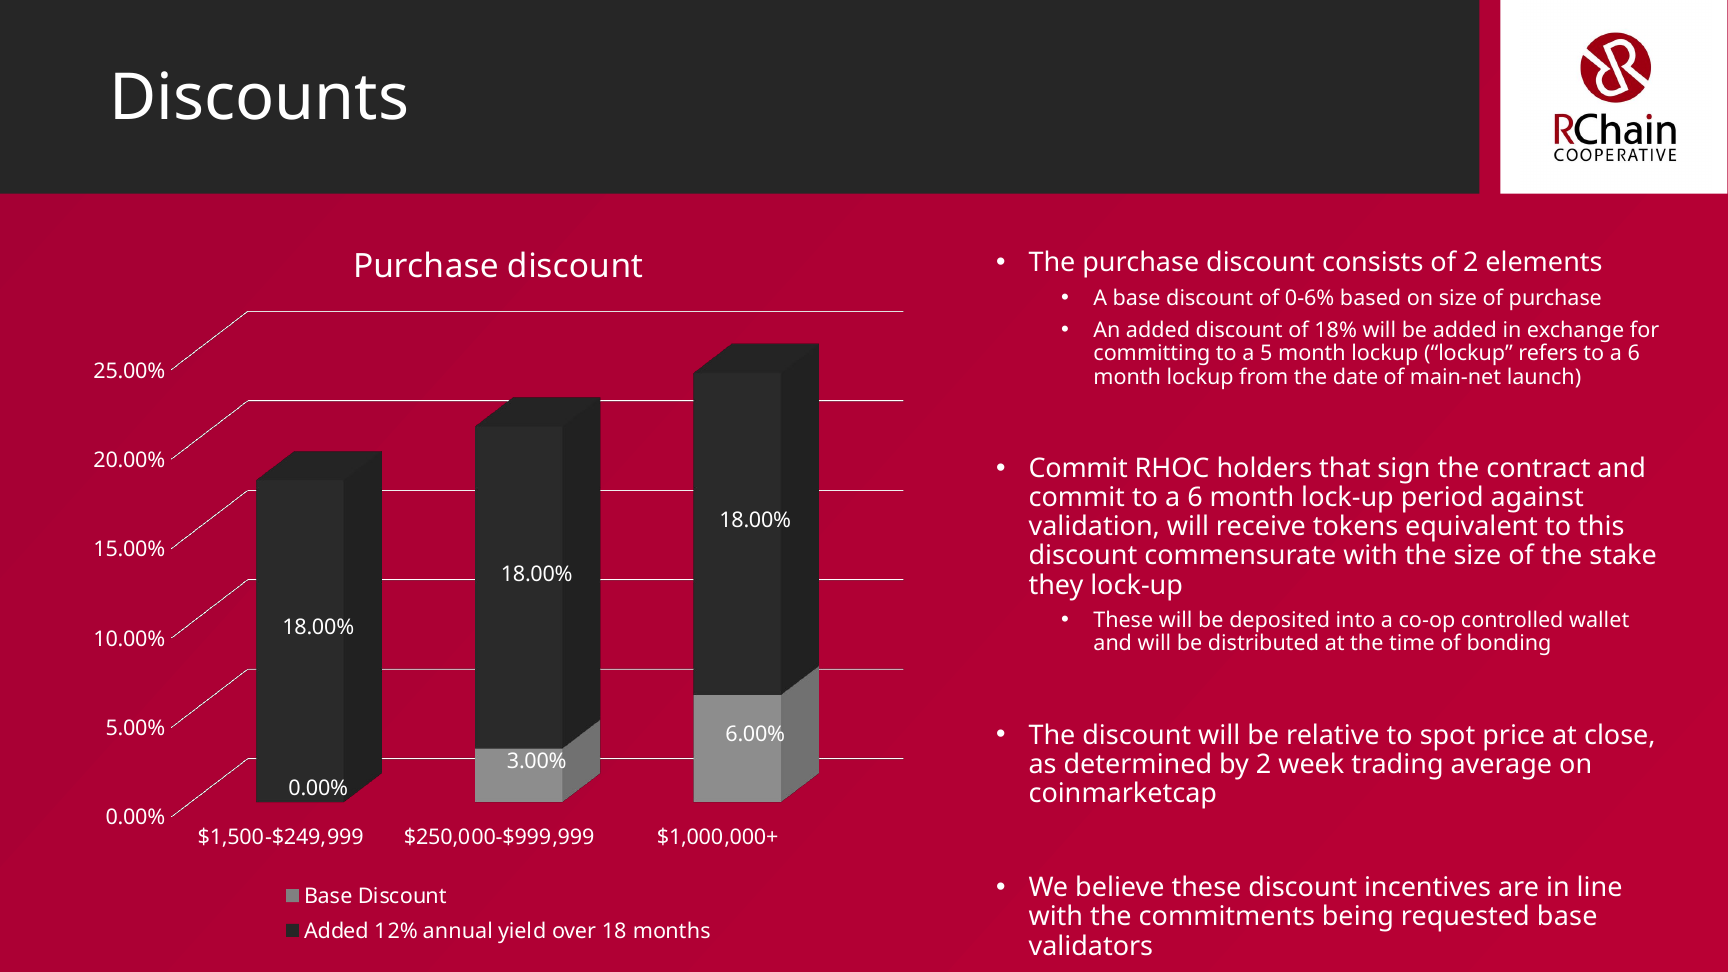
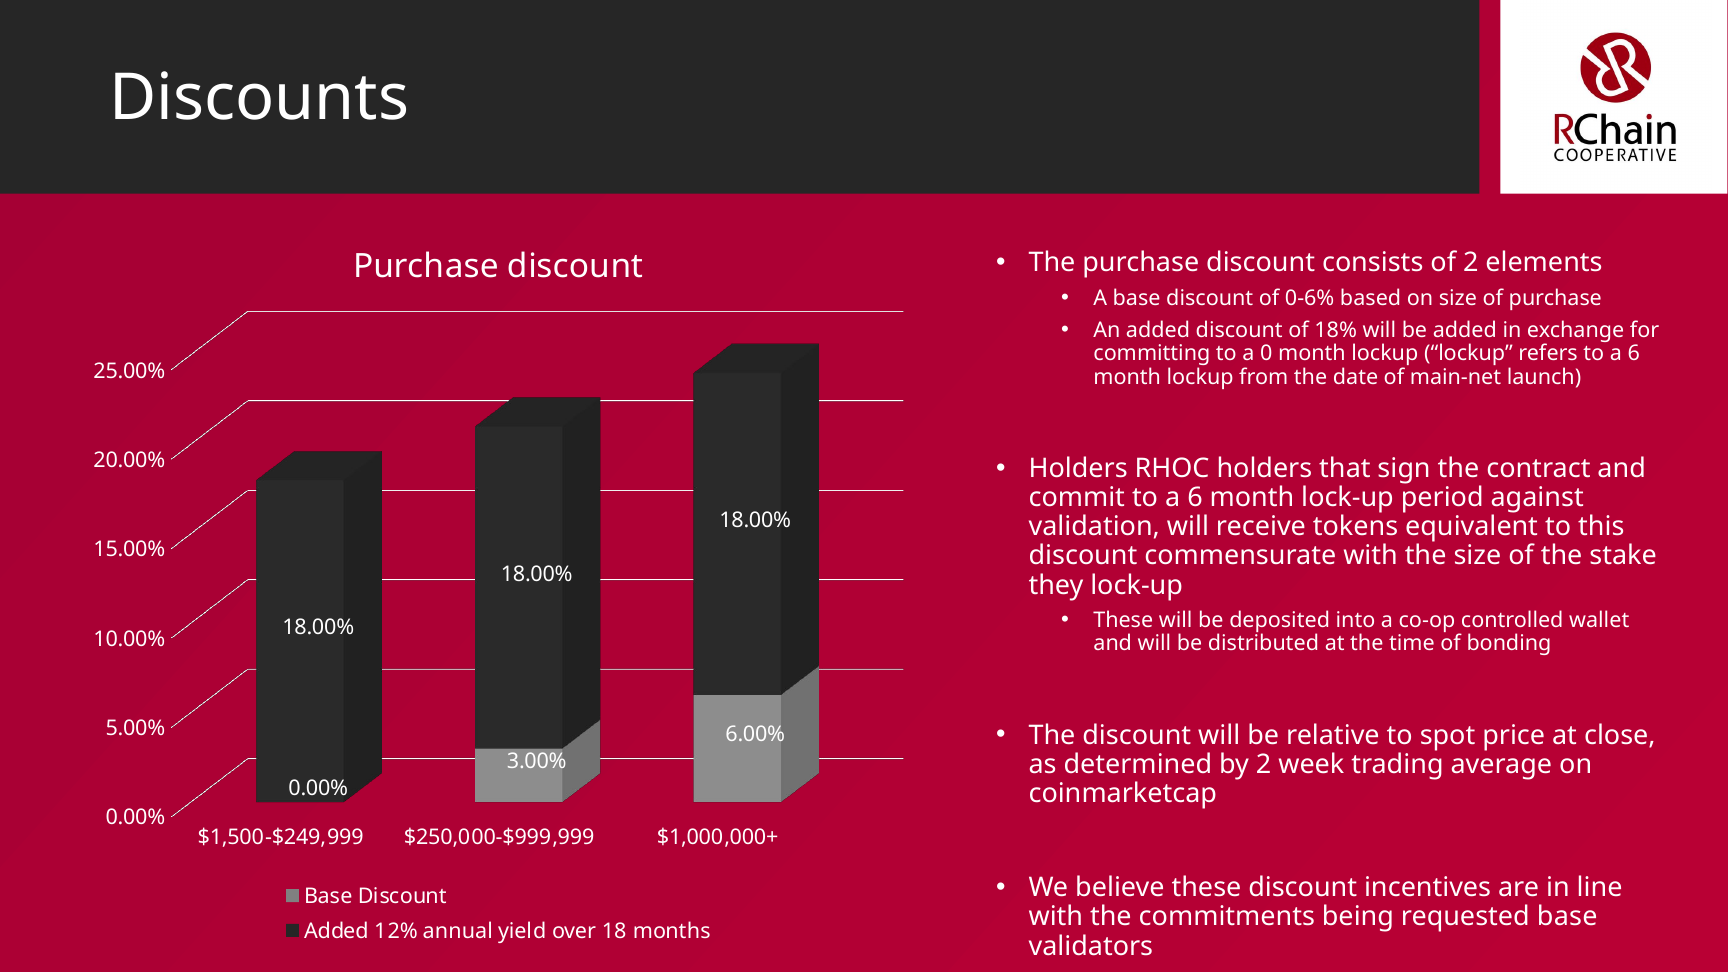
5: 5 -> 0 (1266, 354)
Commit: Commit -> Holders (1078, 468)
